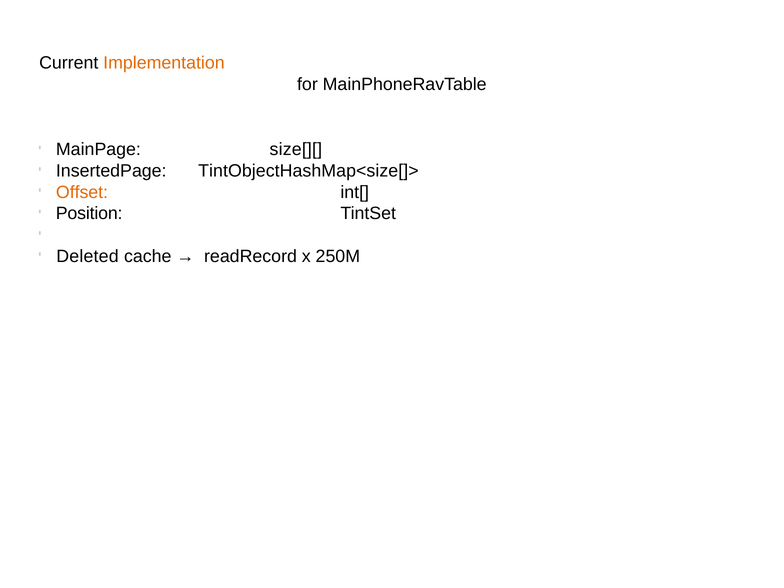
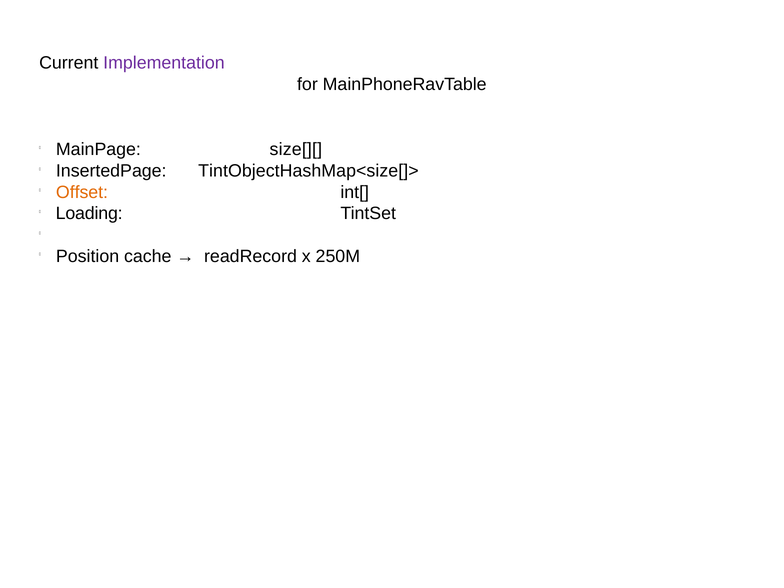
Implementation colour: orange -> purple (164, 63)
Position: Position -> Loading (89, 213)
Deleted: Deleted -> Position (88, 256)
